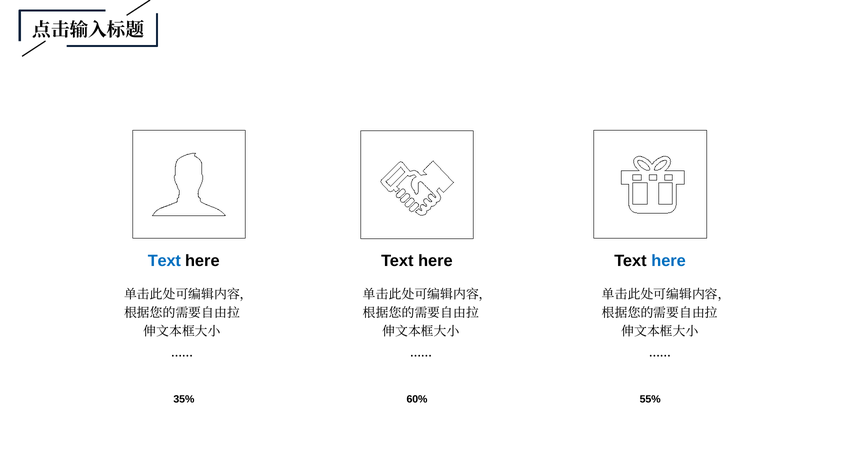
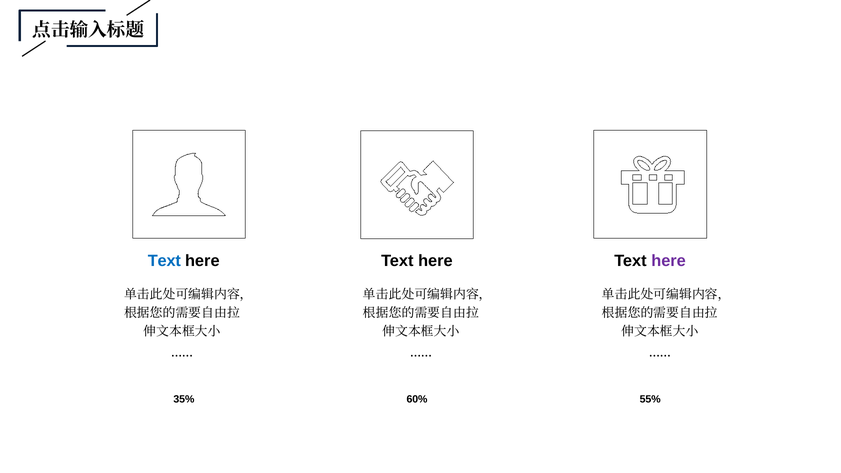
here colour: blue -> purple (669, 261)
